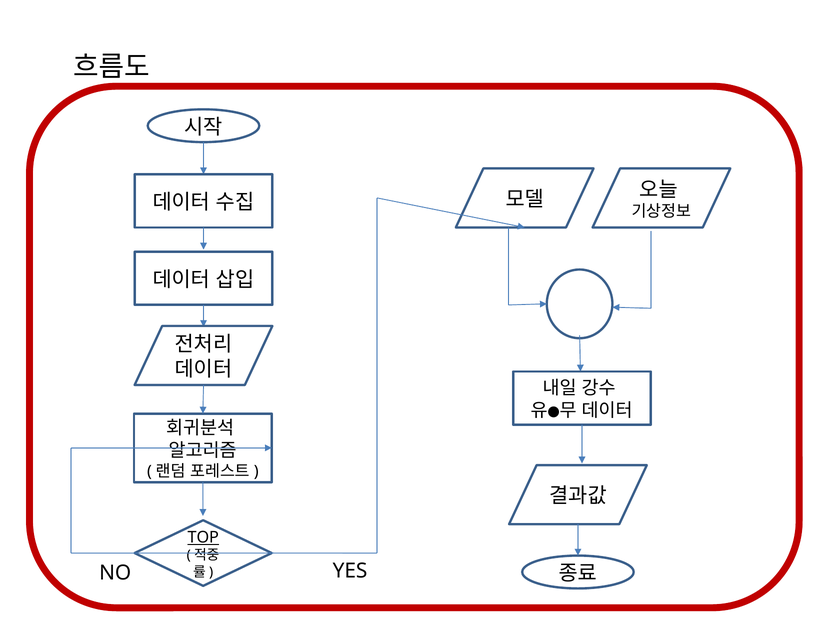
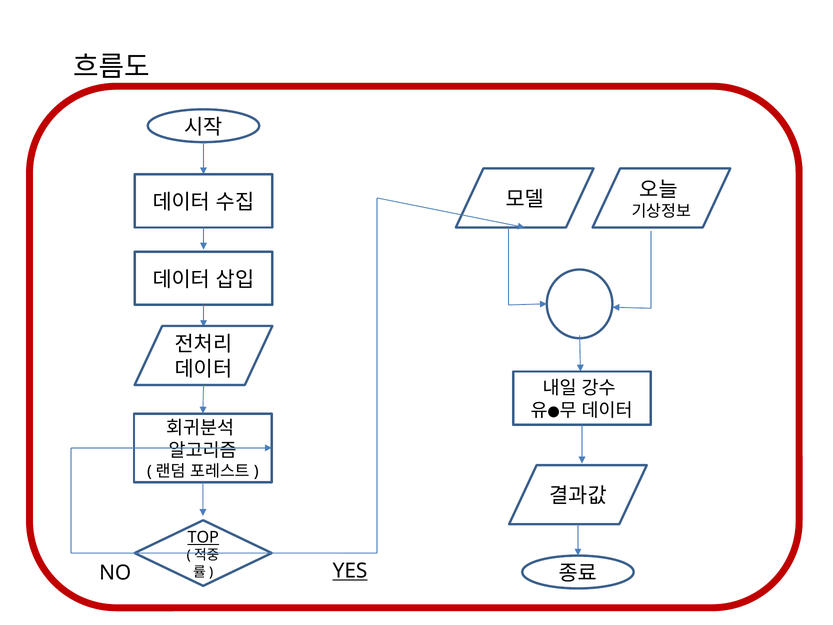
YES underline: none -> present (350, 571)
